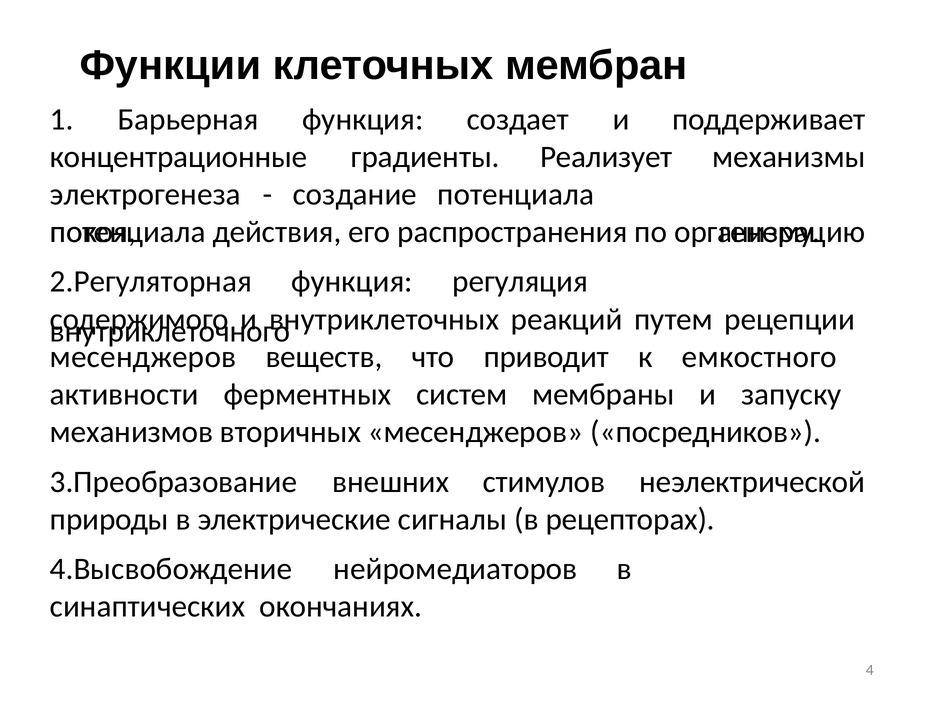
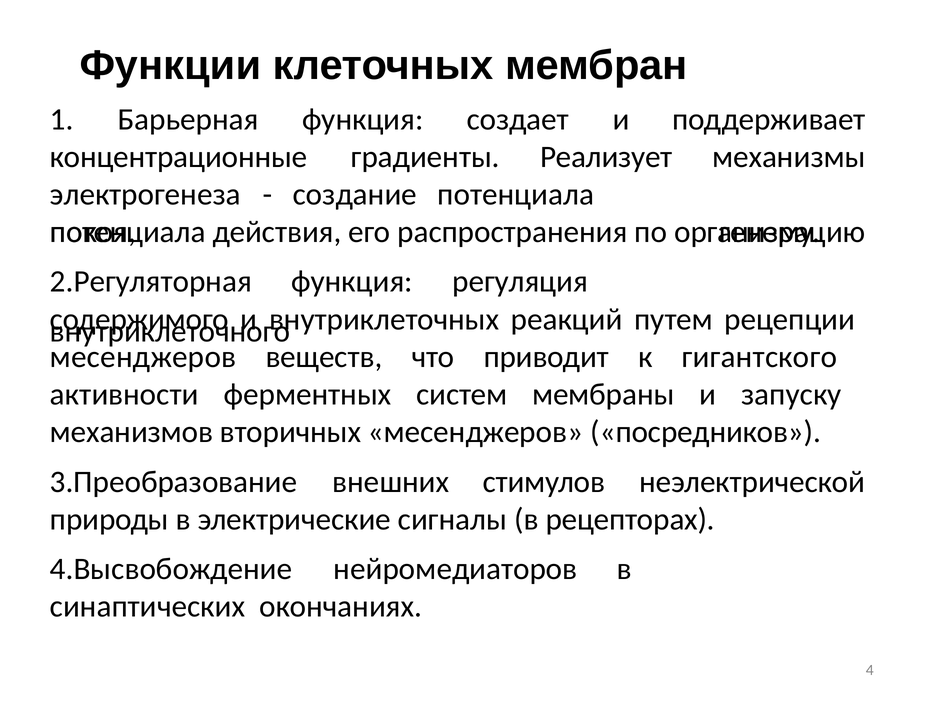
емкостного: емкостного -> гигантского (759, 357)
